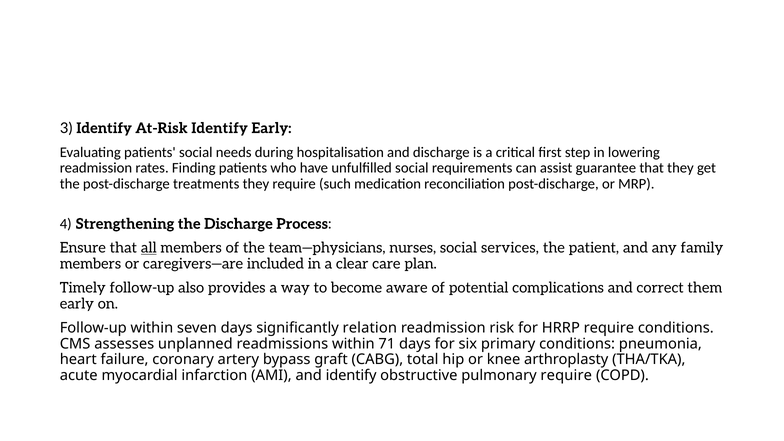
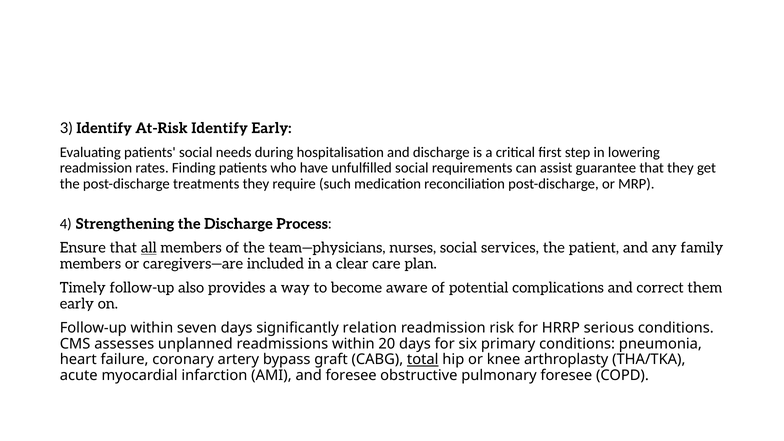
HRRP require: require -> serious (609, 328)
71: 71 -> 20 (387, 344)
total underline: none -> present (423, 360)
and identify: identify -> foresee (351, 375)
pulmonary require: require -> foresee (566, 375)
